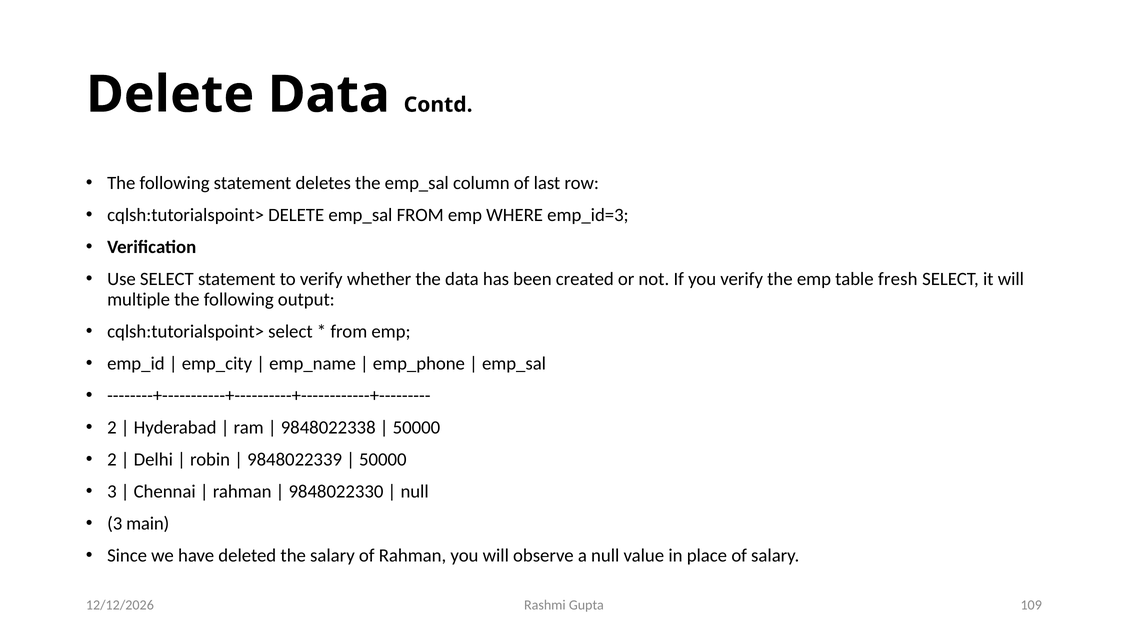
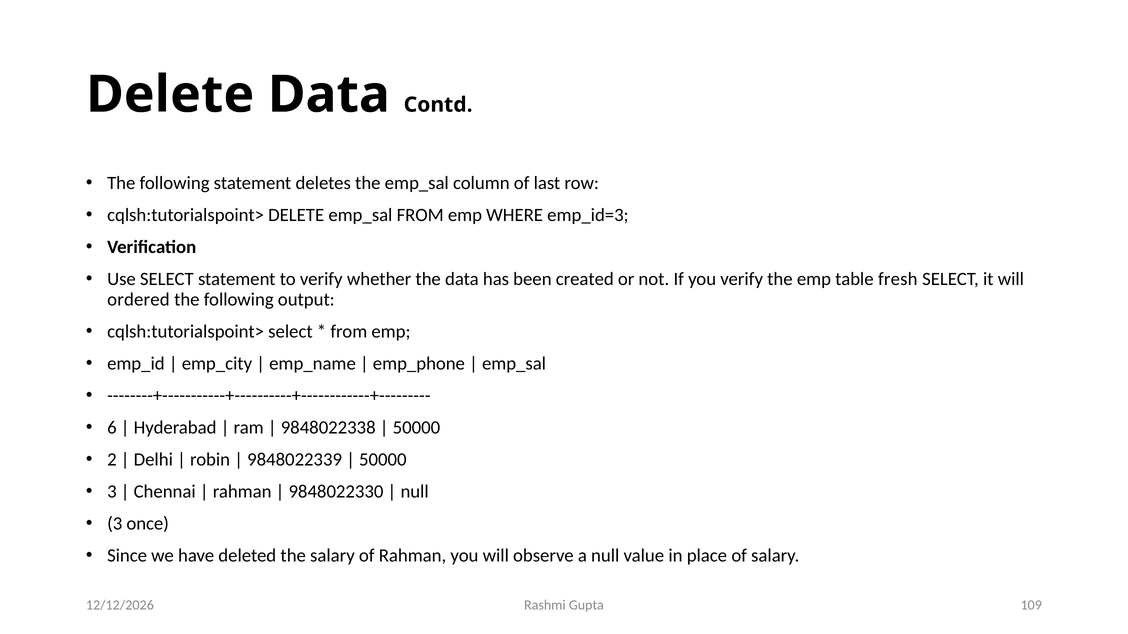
multiple: multiple -> ordered (138, 300)
2: 2 -> 6 (112, 428)
main: main -> once (148, 524)
